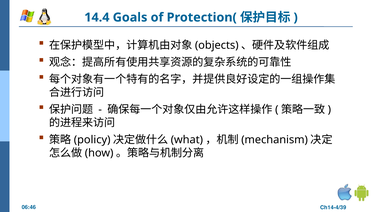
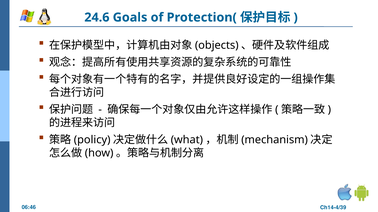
14.4: 14.4 -> 24.6 (97, 17)
